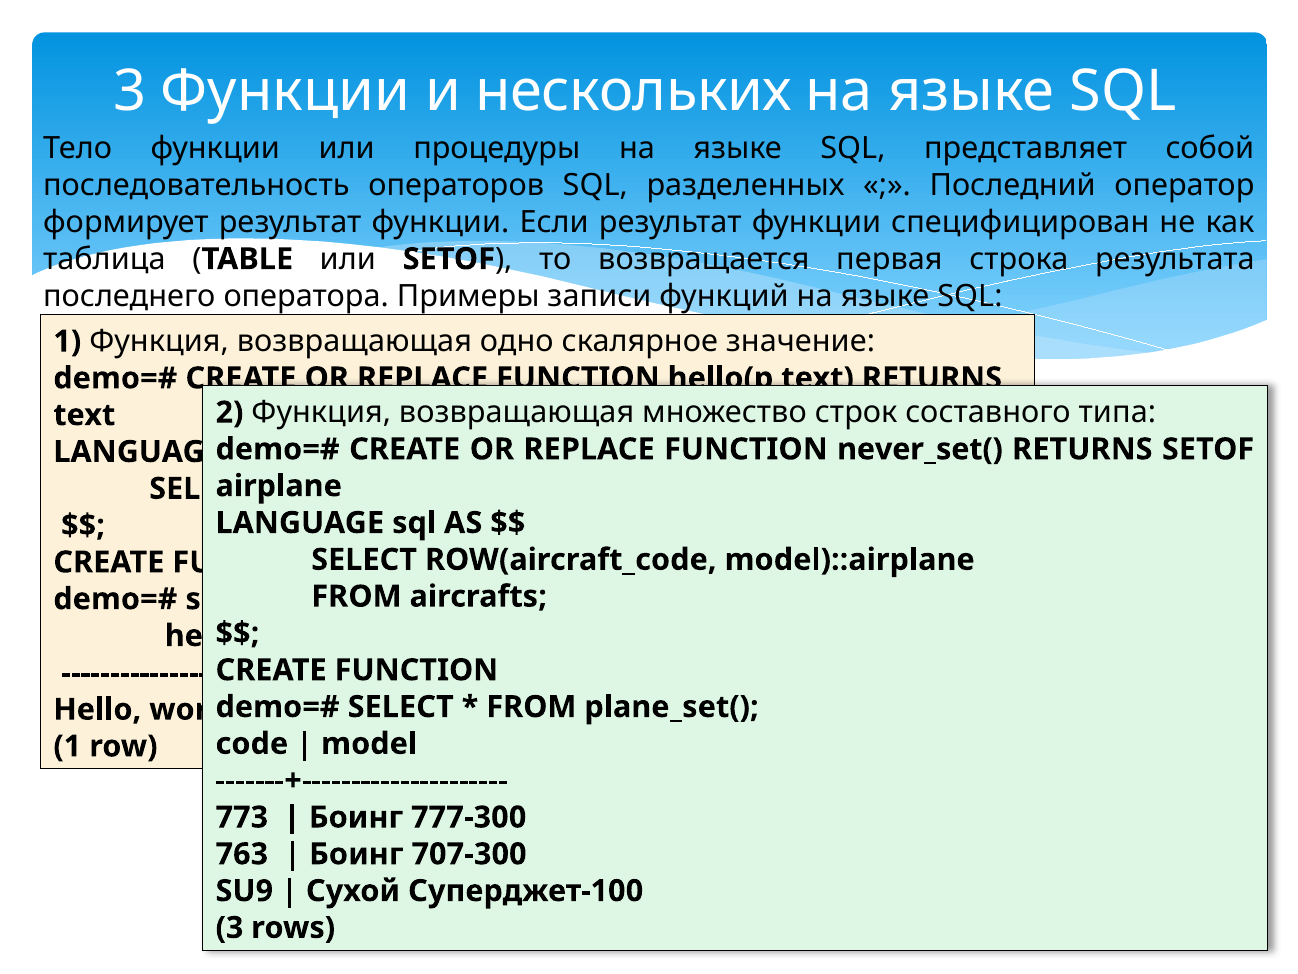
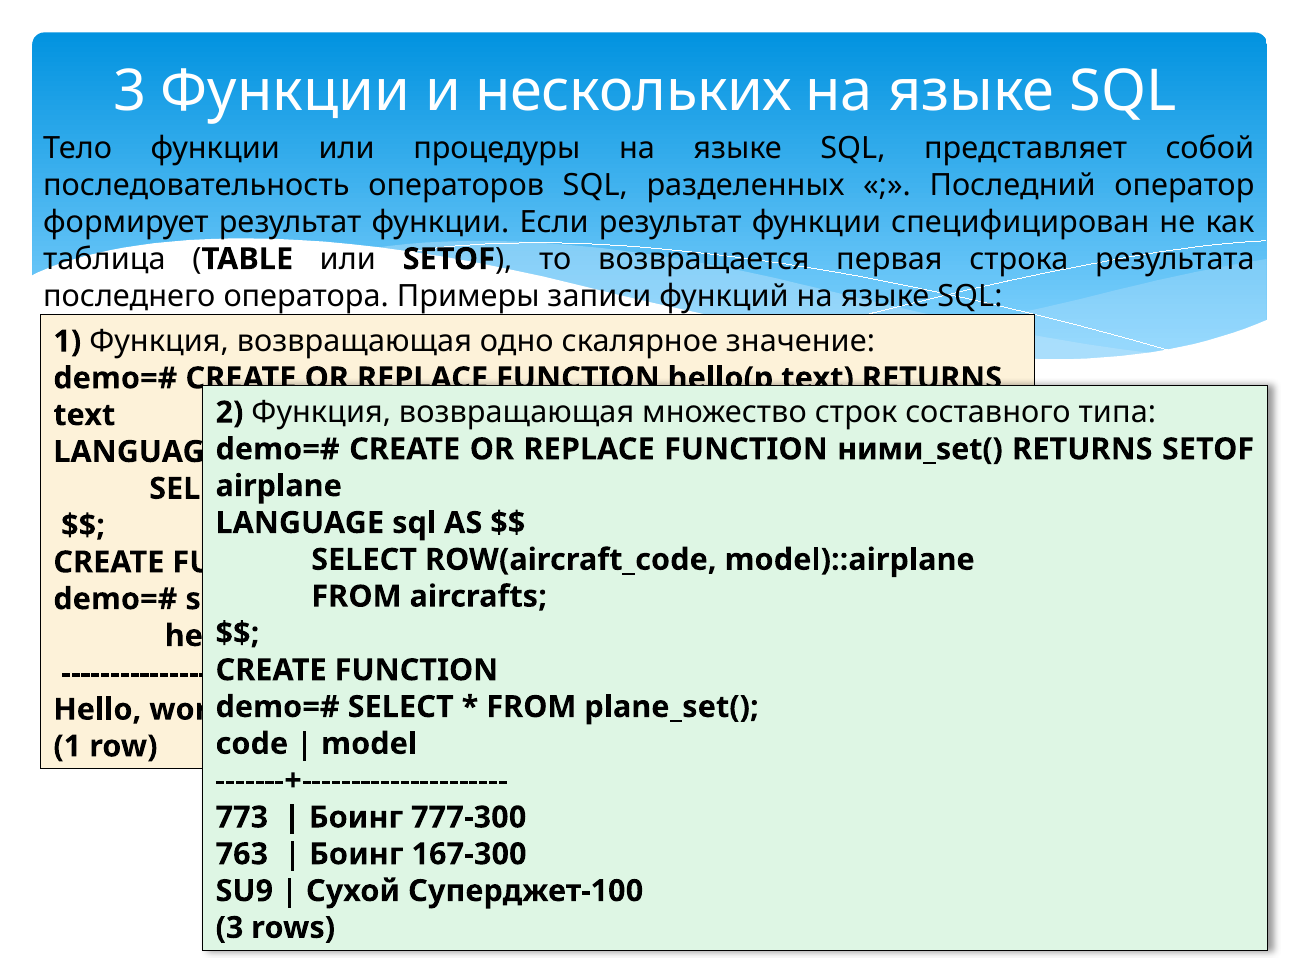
never_set(: never_set( -> ними_set( (920, 449)
707-300: 707-300 -> 167-300 (469, 854)
